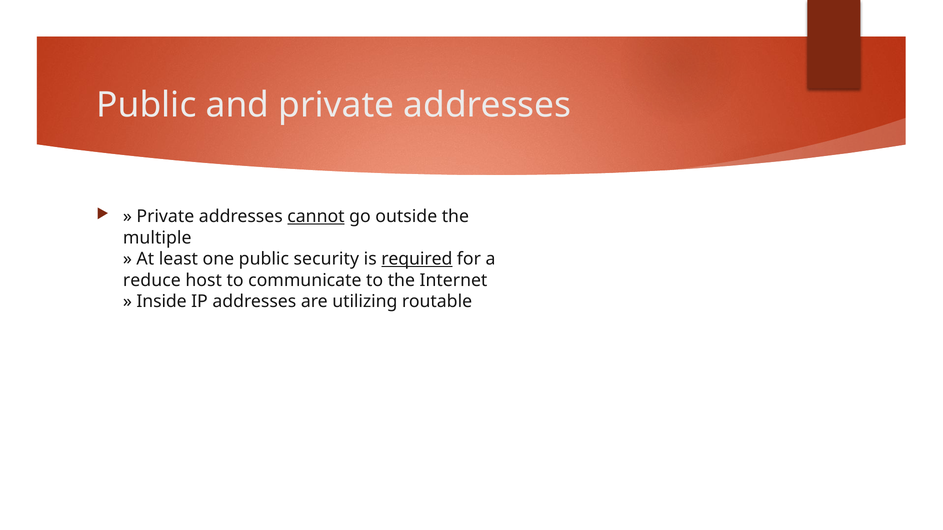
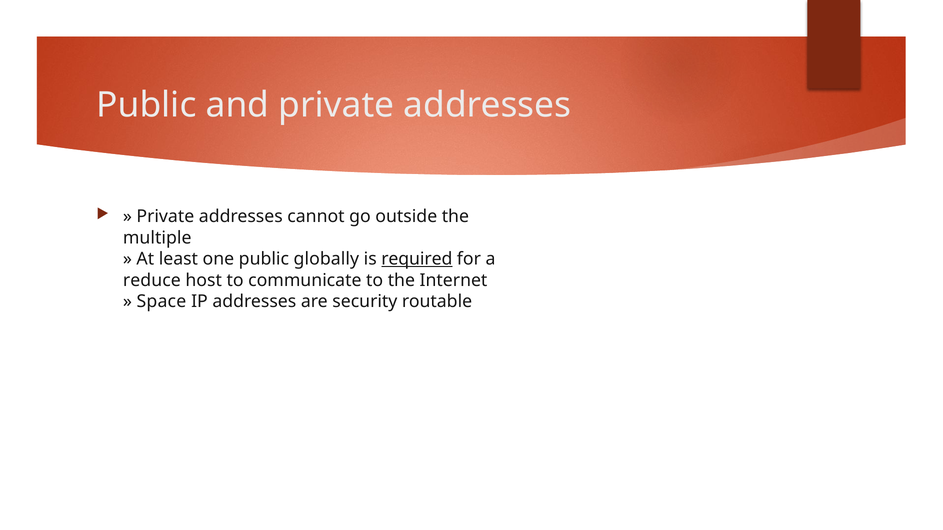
cannot underline: present -> none (316, 217)
security: security -> globally (326, 259)
Inside: Inside -> Space (161, 302)
utilizing: utilizing -> security (365, 302)
